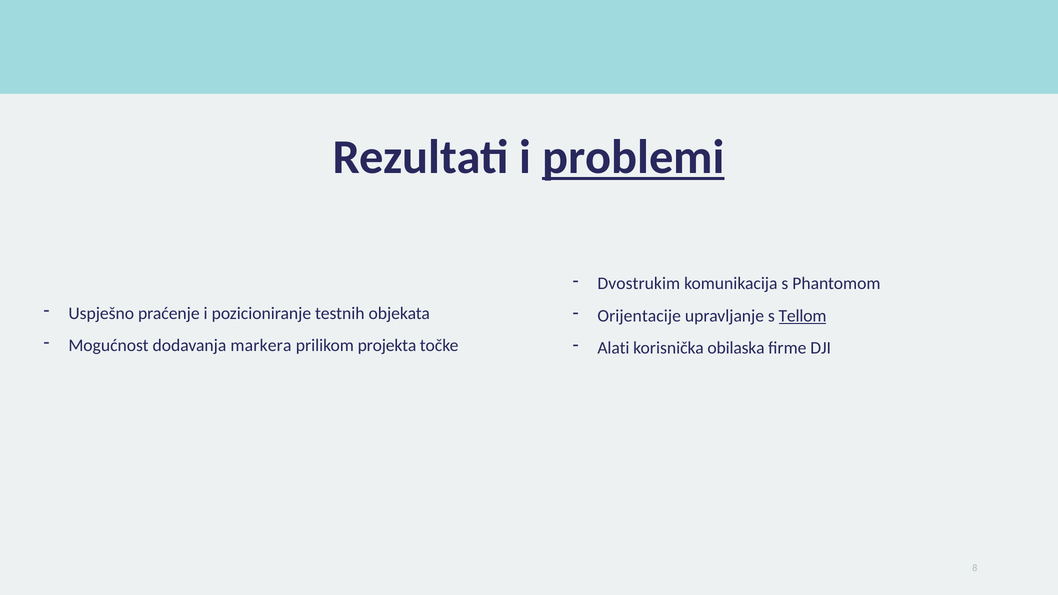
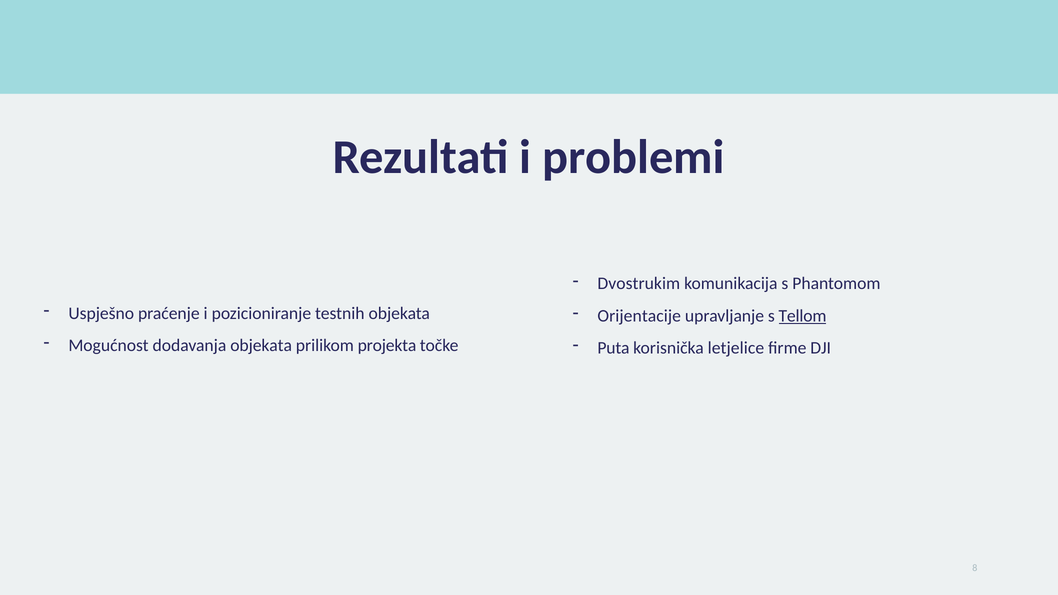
problemi underline: present -> none (633, 158)
dodavanja markera: markera -> objekata (261, 345)
Alati: Alati -> Puta (613, 348)
obilaska: obilaska -> letjelice (736, 348)
